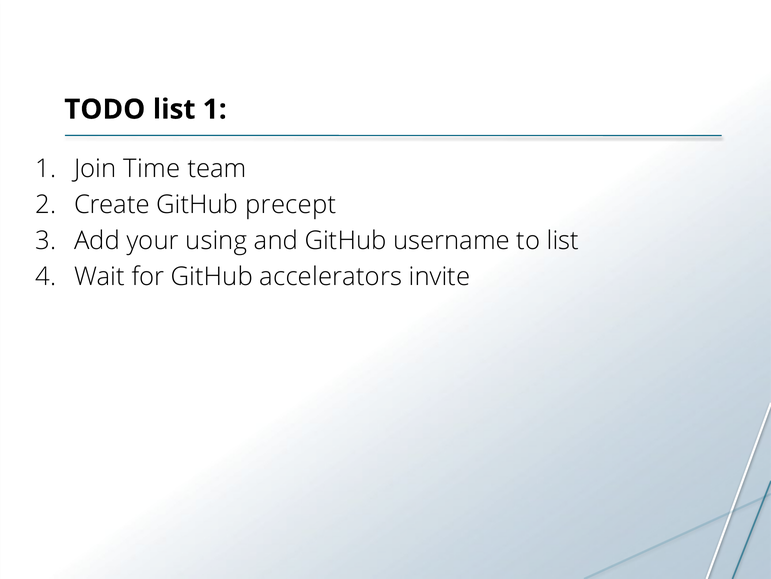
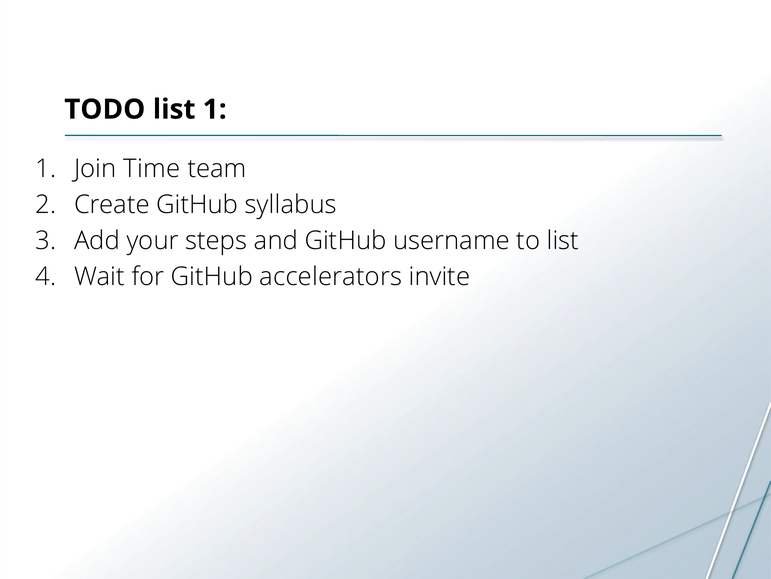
precept: precept -> syllabus (291, 205)
using: using -> steps (216, 241)
